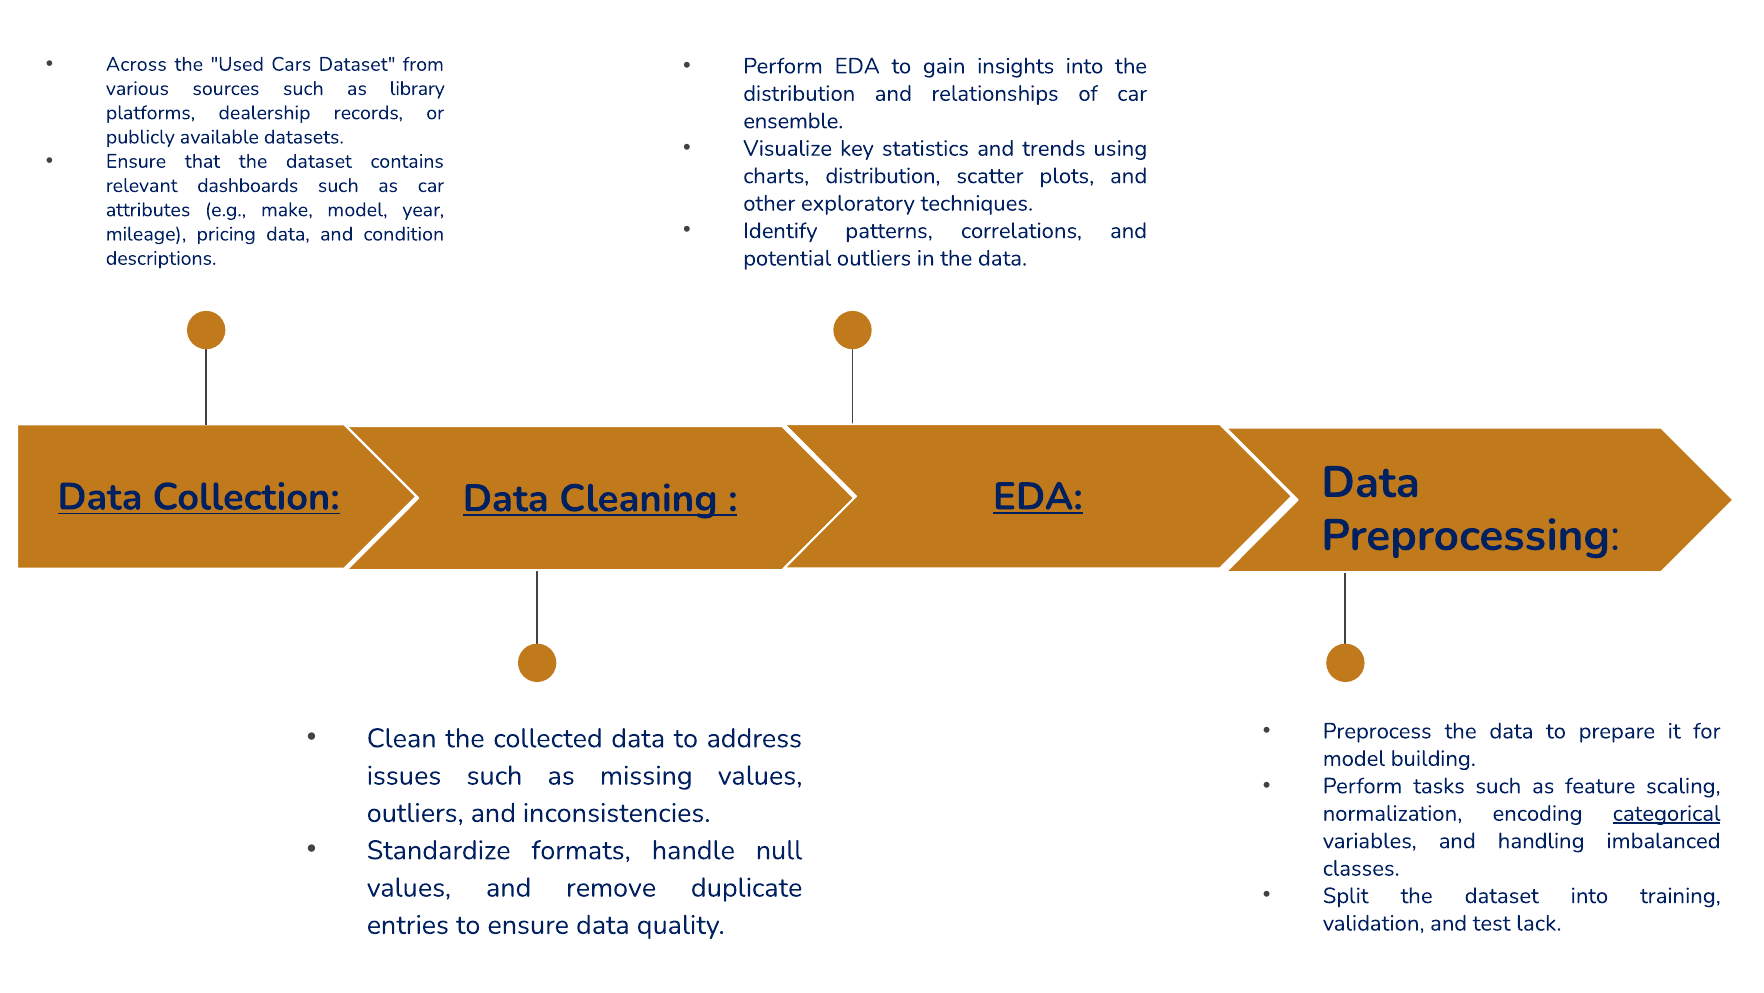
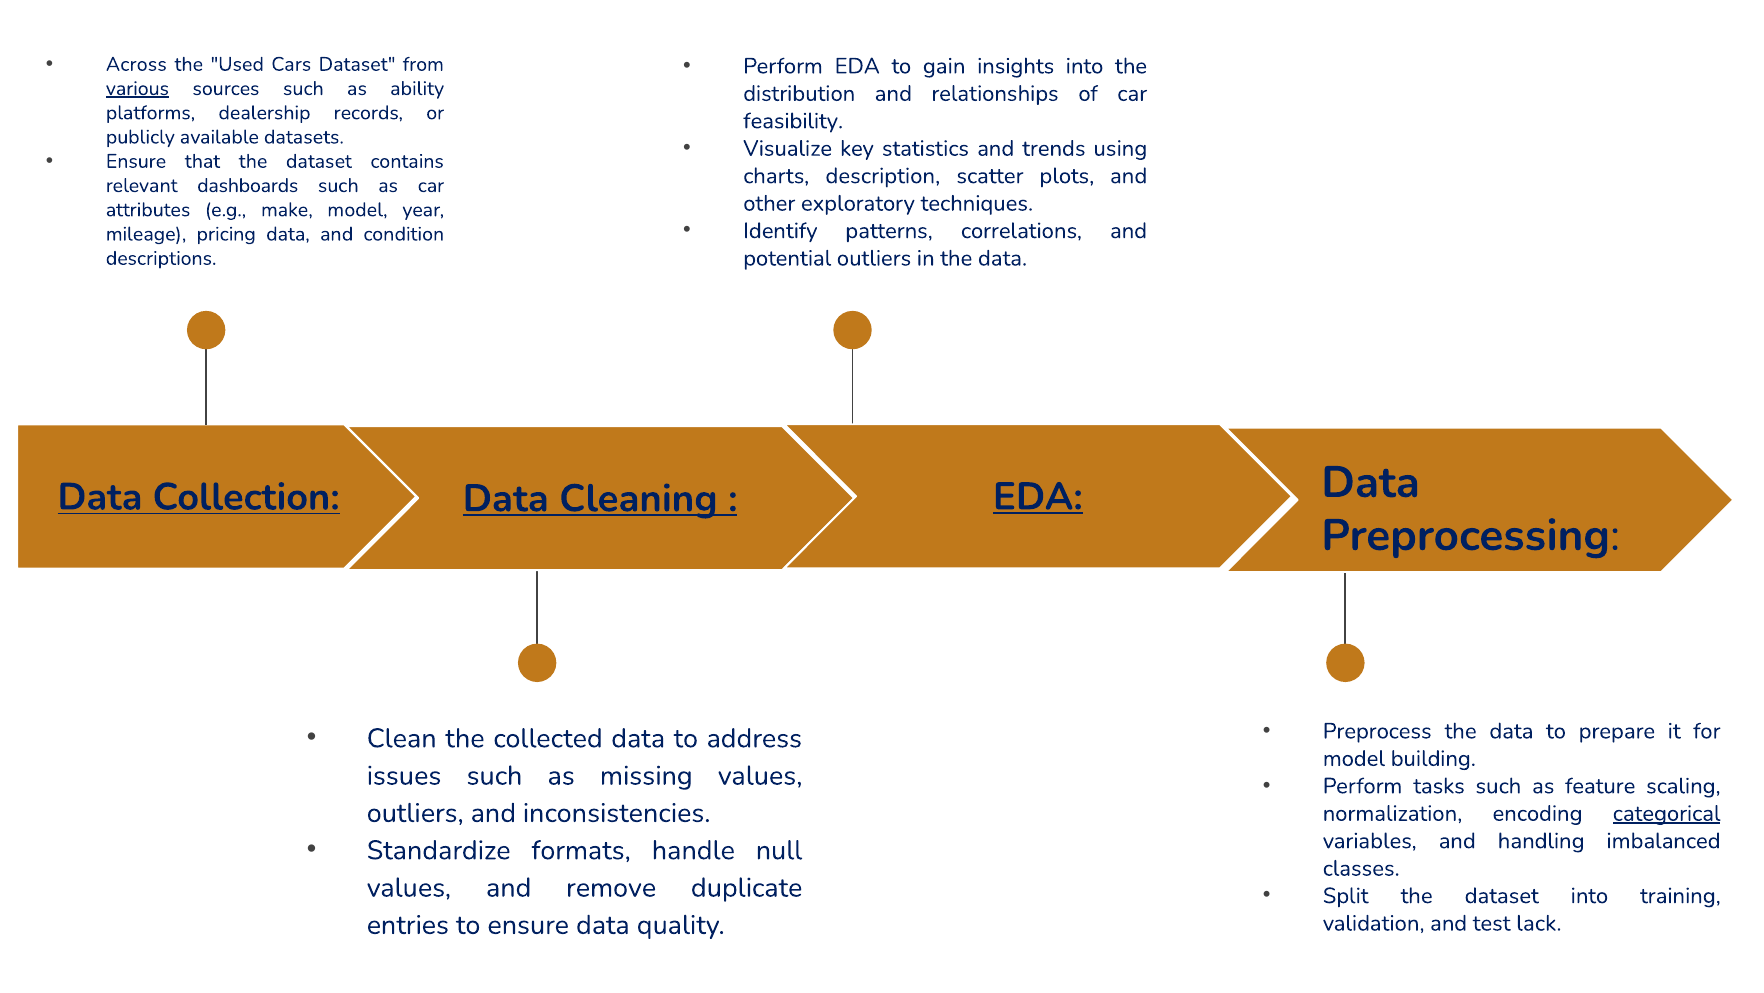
various underline: none -> present (137, 88)
library: library -> ability (417, 88)
ensemble: ensemble -> feasibility (793, 121)
charts distribution: distribution -> description (883, 176)
